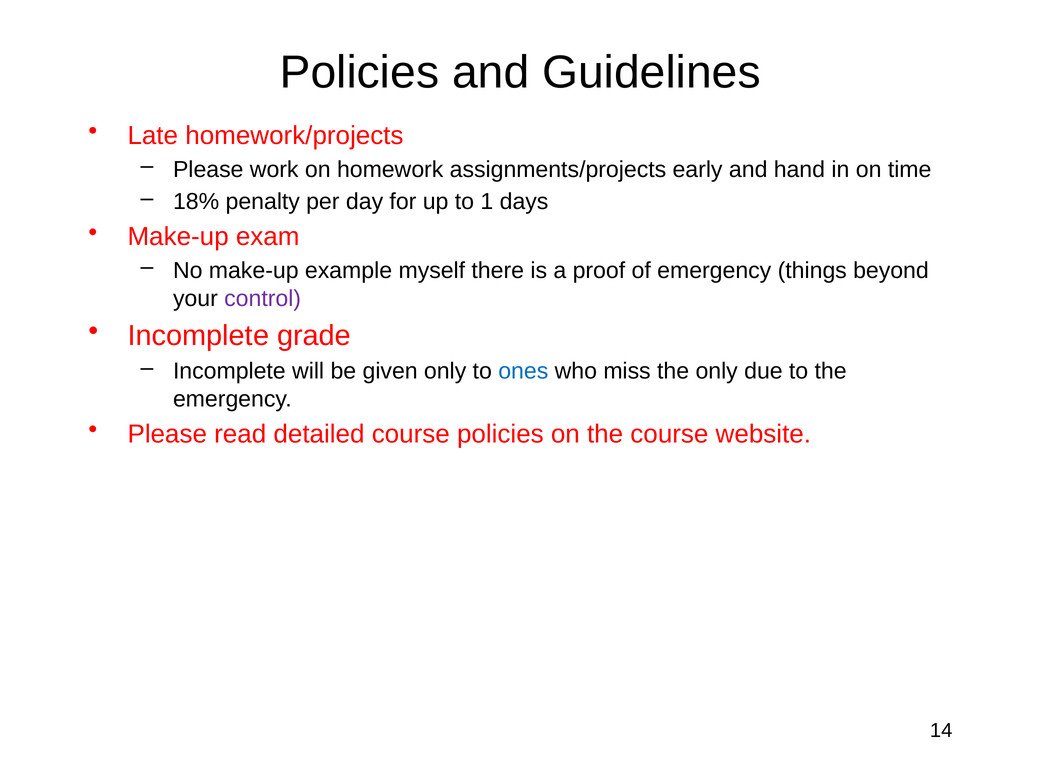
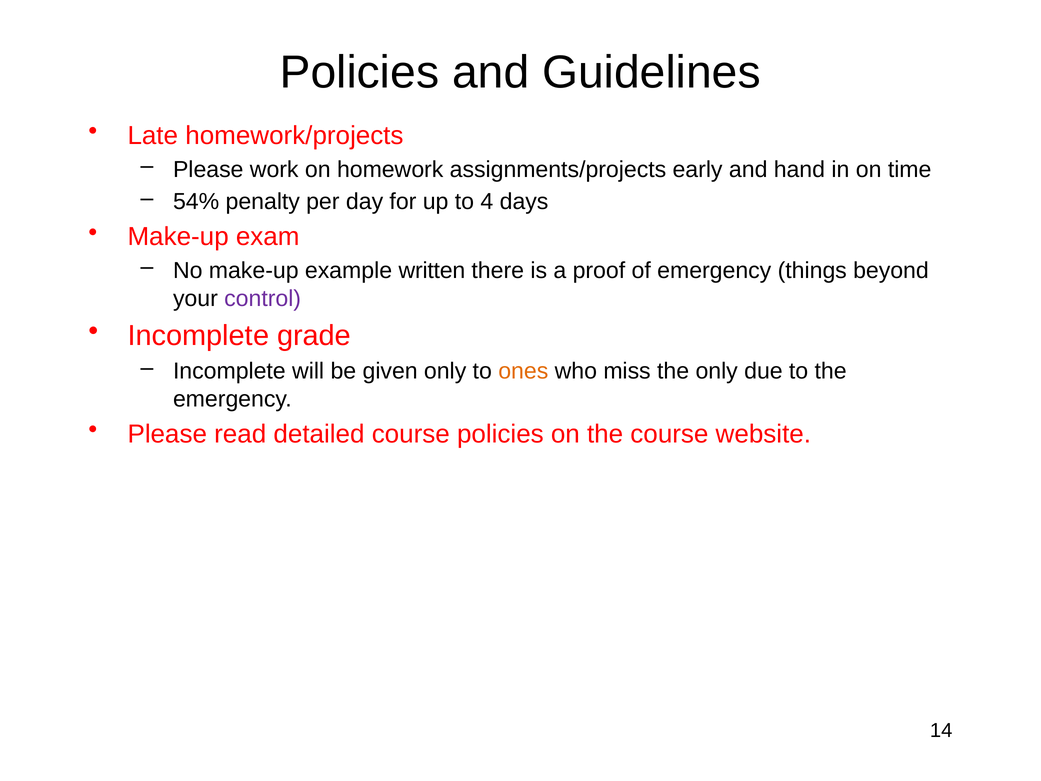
18%: 18% -> 54% (196, 202)
1: 1 -> 4 (487, 202)
myself: myself -> written (432, 271)
ones colour: blue -> orange (523, 371)
